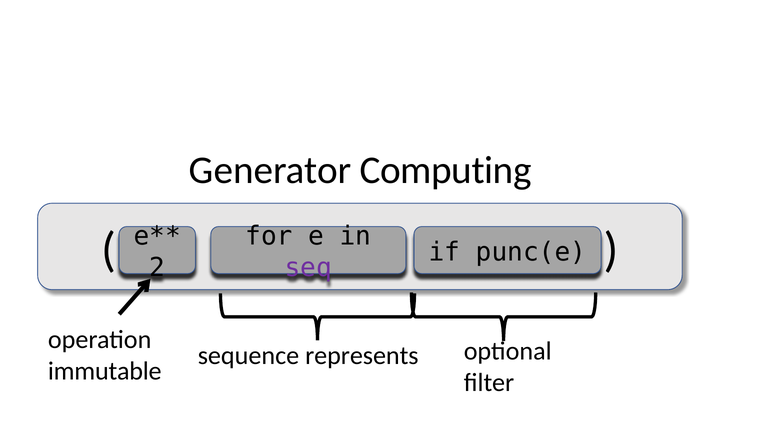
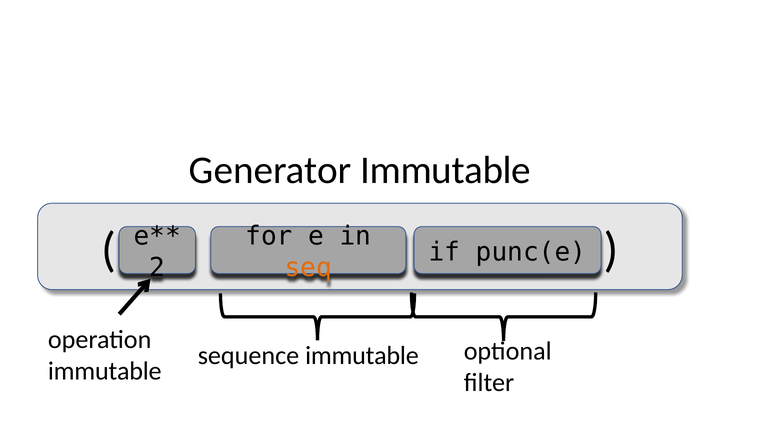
Generator Computing: Computing -> Immutable (446, 170)
seq colour: purple -> orange (308, 268)
sequence represents: represents -> immutable (362, 356)
